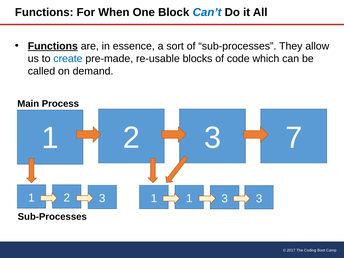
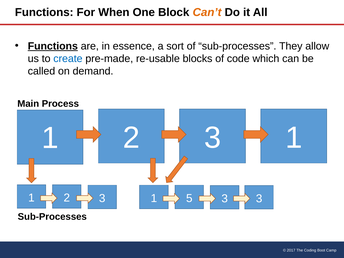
Can’t colour: blue -> orange (207, 12)
3 7: 7 -> 1 (294, 138)
1 1: 1 -> 5 (189, 198)
